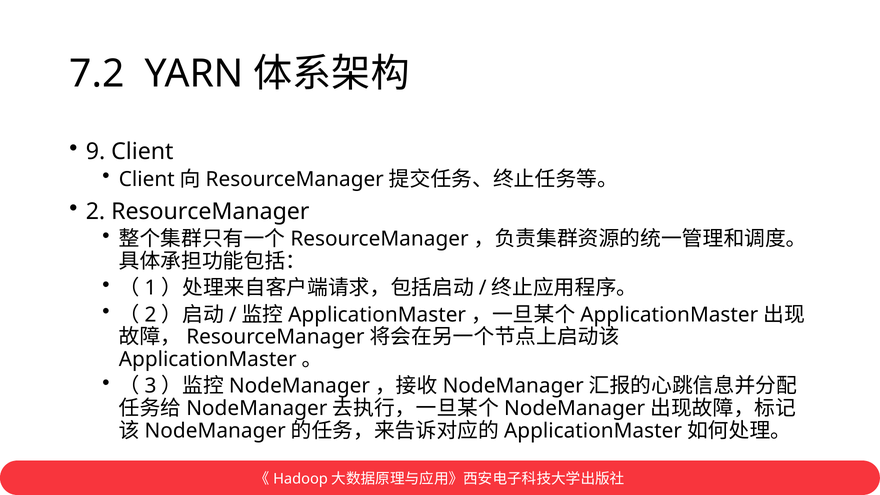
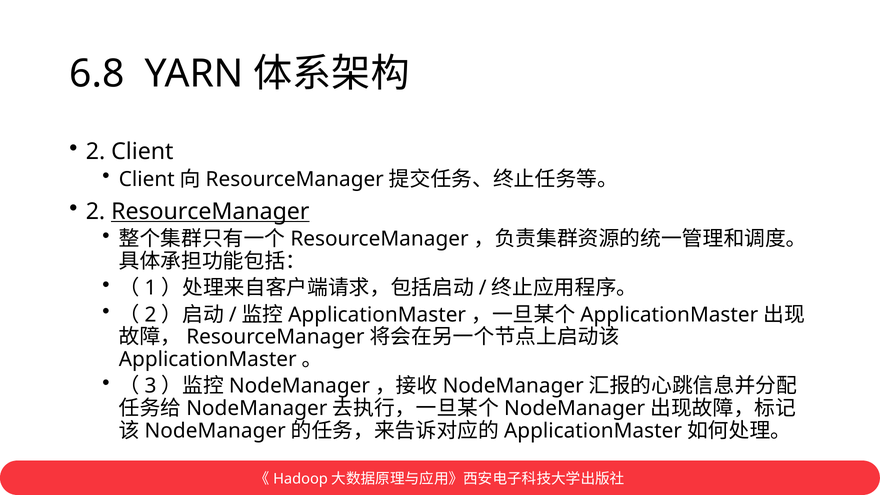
7.2: 7.2 -> 6.8 (97, 74)
9: 9 -> 2 (96, 152)
ResourceManager underline: none -> present (210, 212)
